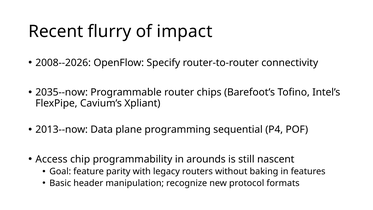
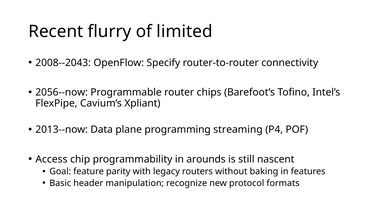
impact: impact -> limited (185, 31)
2008--2026: 2008--2026 -> 2008--2043 (63, 63)
2035--now: 2035--now -> 2056--now (62, 92)
sequential: sequential -> streaming (238, 129)
